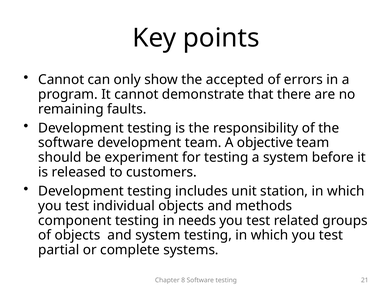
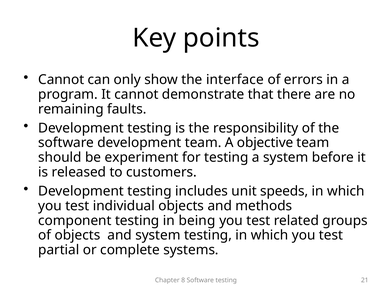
accepted: accepted -> interface (235, 80)
station: station -> speeds (284, 191)
needs: needs -> being (197, 221)
